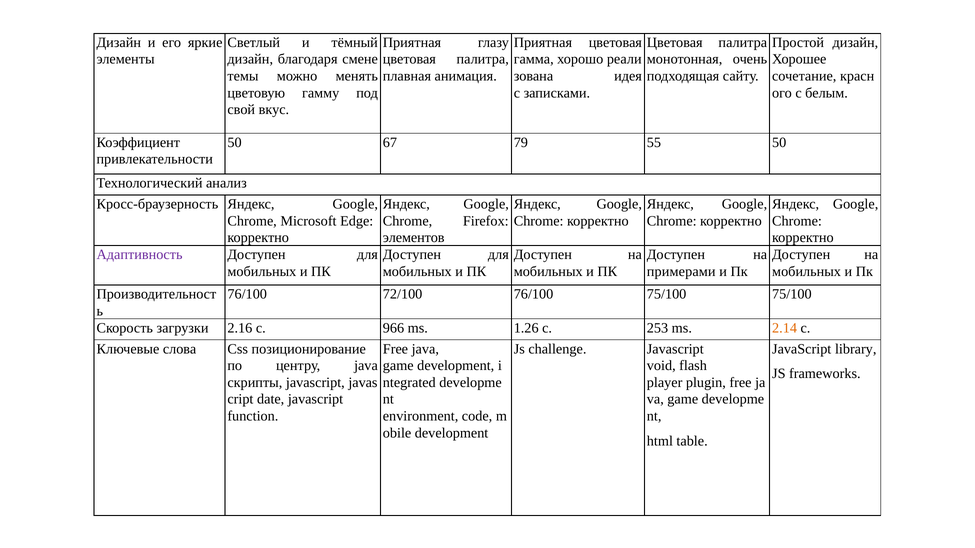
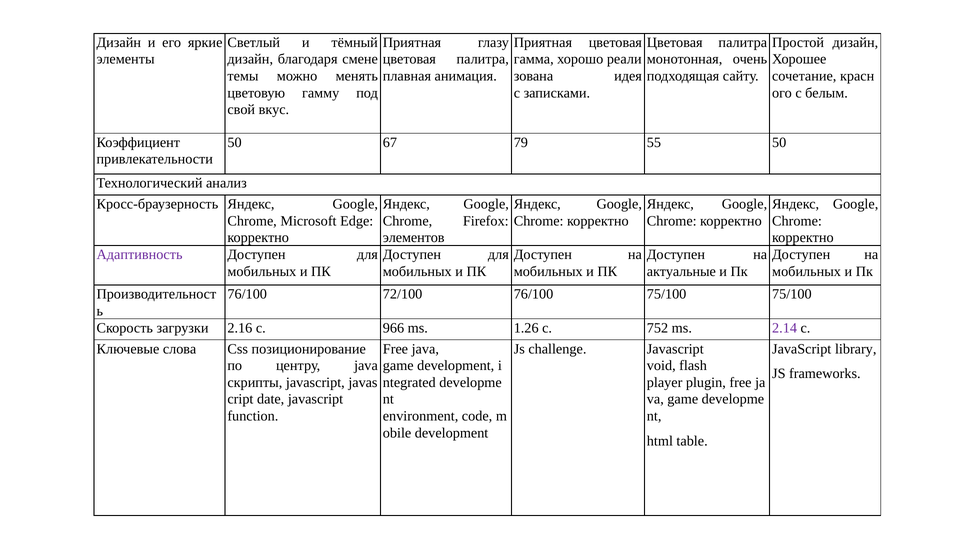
примерами: примерами -> актуальные (681, 272)
253: 253 -> 752 (658, 328)
2.14 colour: orange -> purple (785, 328)
